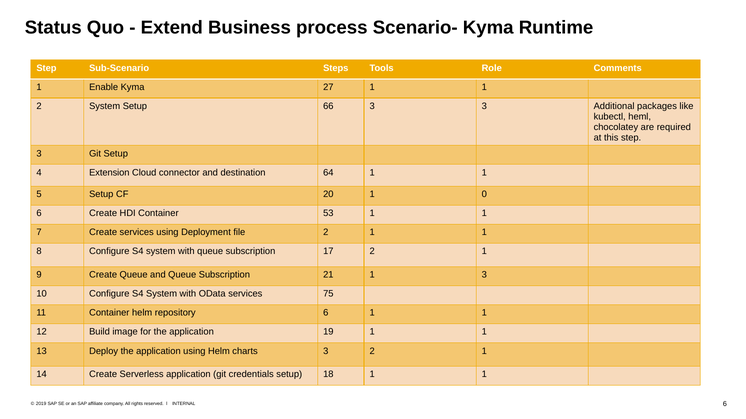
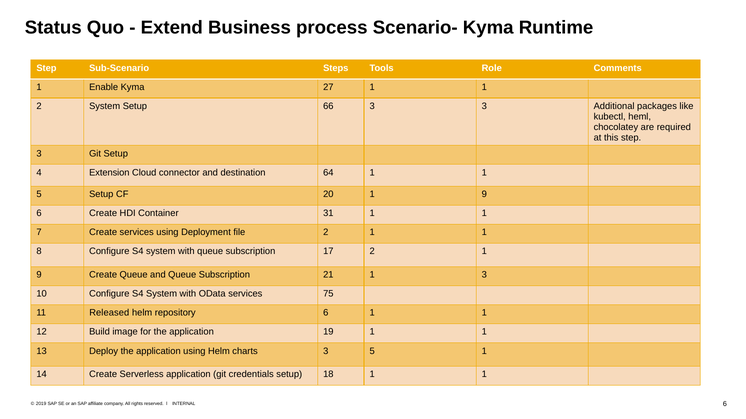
20 1 0: 0 -> 9 (484, 194)
53: 53 -> 31 (328, 214)
11 Container: Container -> Released (109, 313)
3 2: 2 -> 5 (372, 351)
